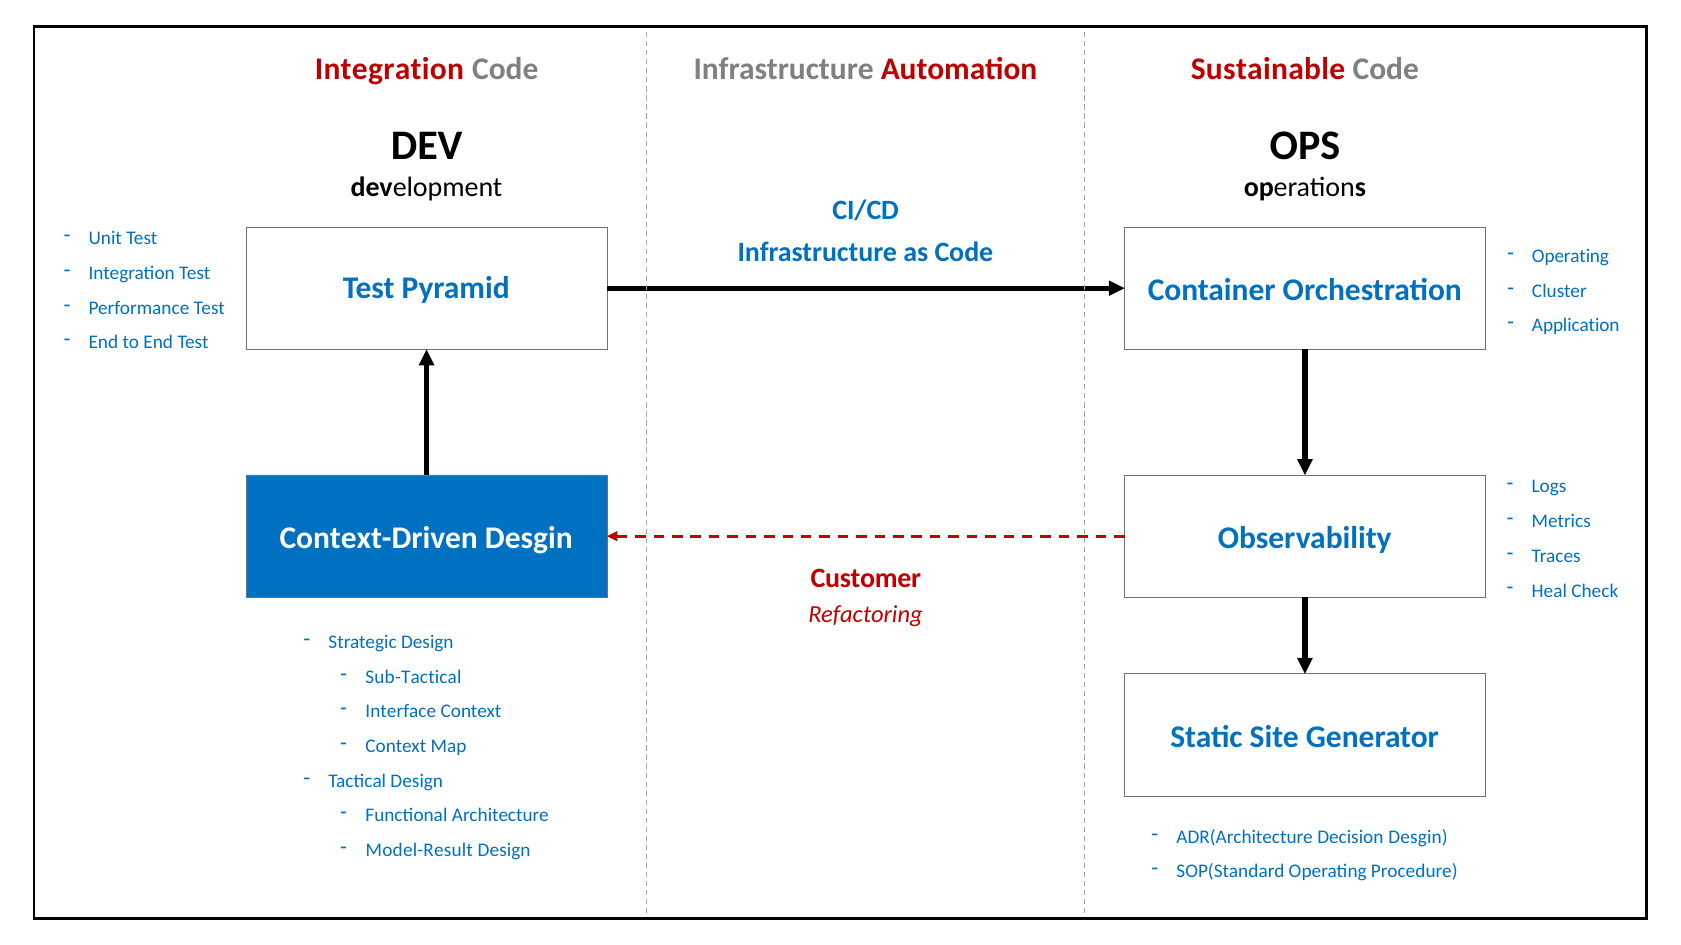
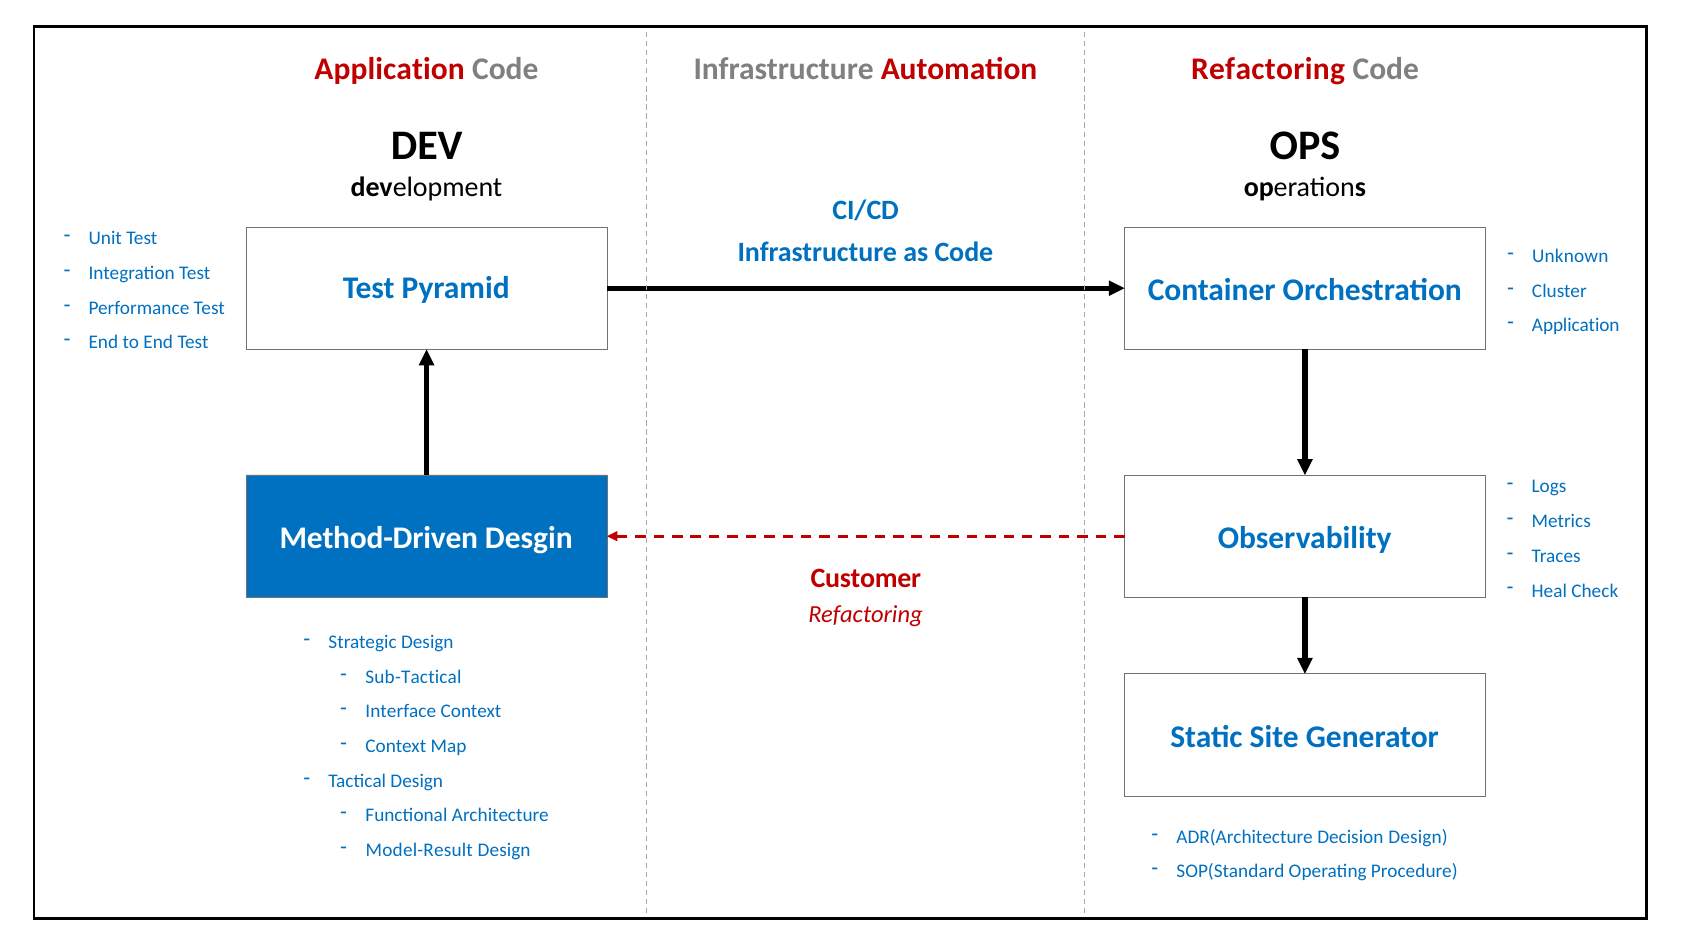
Integration: Integration -> Application (390, 69)
Sustainable: Sustainable -> Refactoring (1268, 69)
Operating: Operating -> Unknown (1570, 256)
Context-Driven: Context-Driven -> Method-Driven (379, 538)
Decision Desgin: Desgin -> Design (1418, 837)
